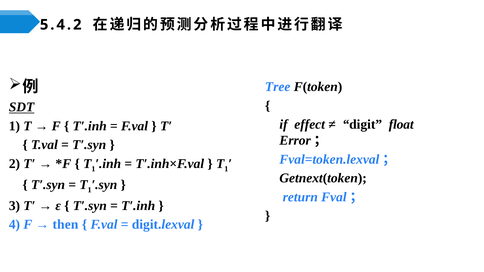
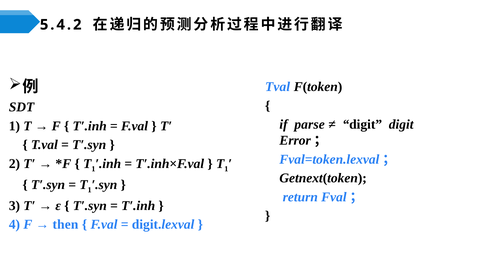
Tree: Tree -> Tval (278, 87)
SDT underline: present -> none (22, 107)
effect: effect -> parse (310, 125)
digit float: float -> digit (401, 125)
